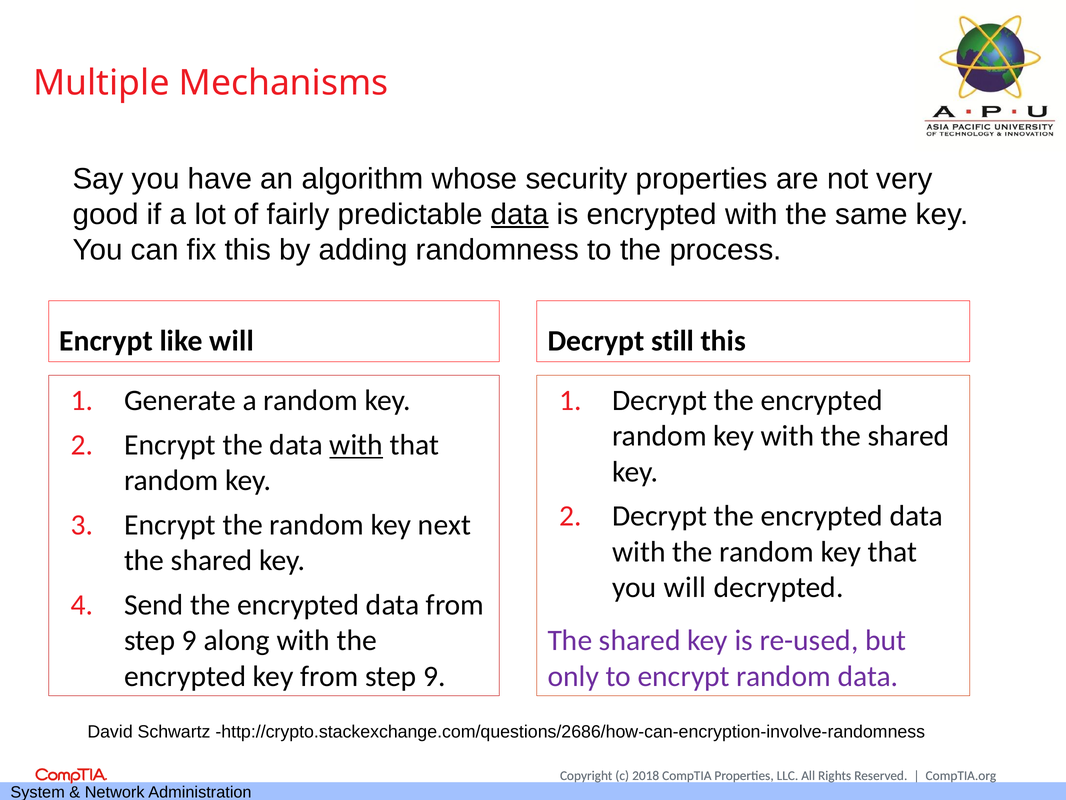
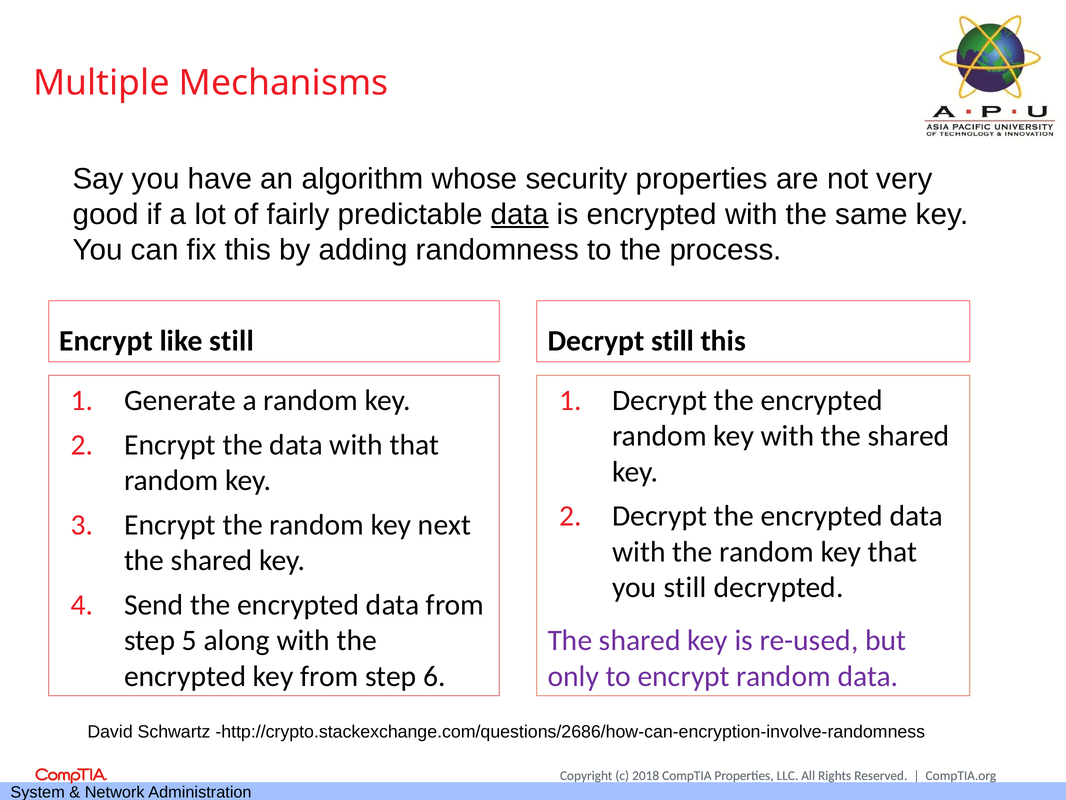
like will: will -> still (232, 341)
with underline: present -> none (356, 445)
you will: will -> still (685, 587)
9: 9 -> 5 (189, 640)
key from step 9: 9 -> 6 (434, 676)
